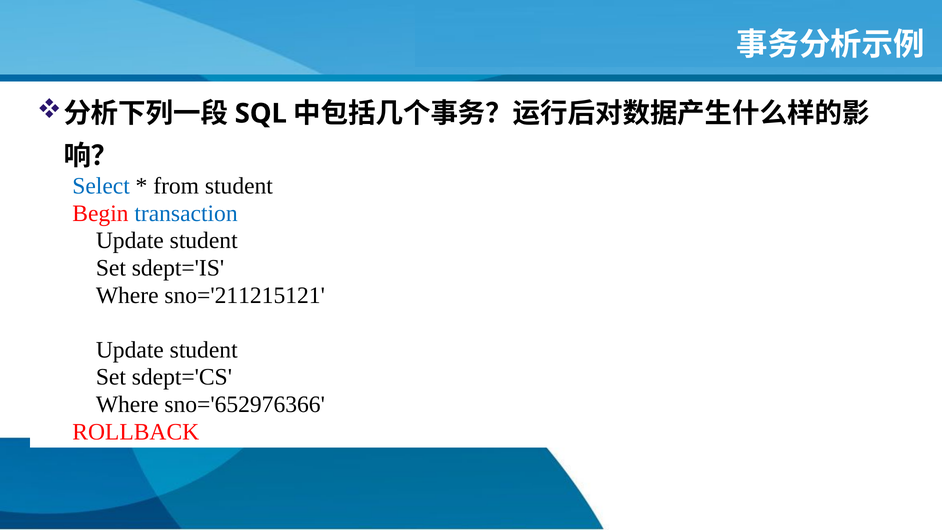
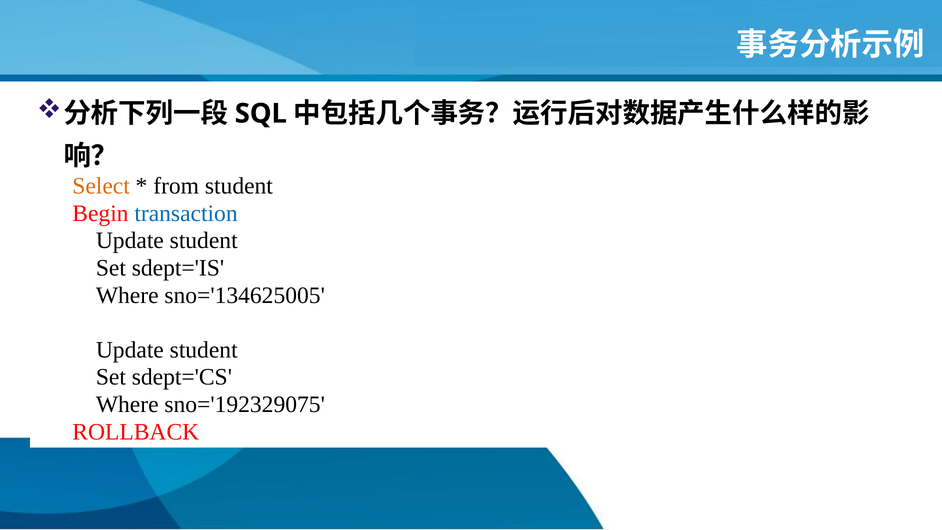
Select colour: blue -> orange (101, 186)
sno='211215121: sno='211215121 -> sno='134625005 (245, 295)
sno='652976366: sno='652976366 -> sno='192329075 (245, 404)
